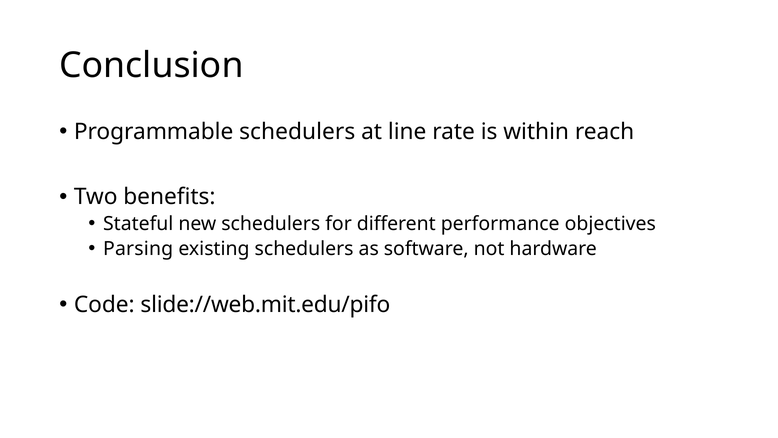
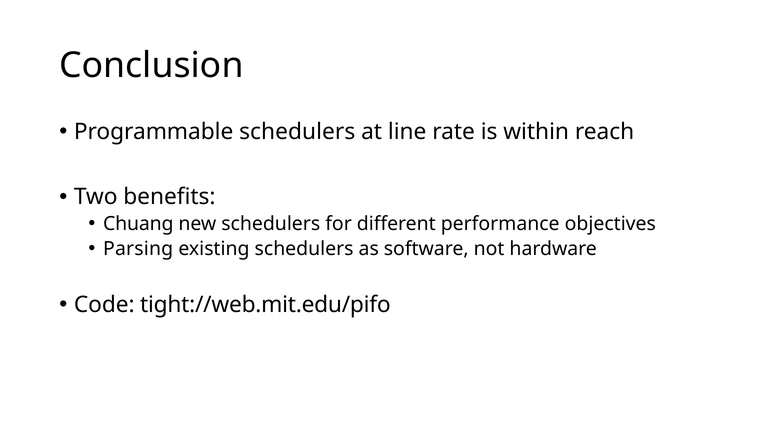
Stateful: Stateful -> Chuang (138, 224)
slide://web.mit.edu/pifo: slide://web.mit.edu/pifo -> tight://web.mit.edu/pifo (265, 305)
